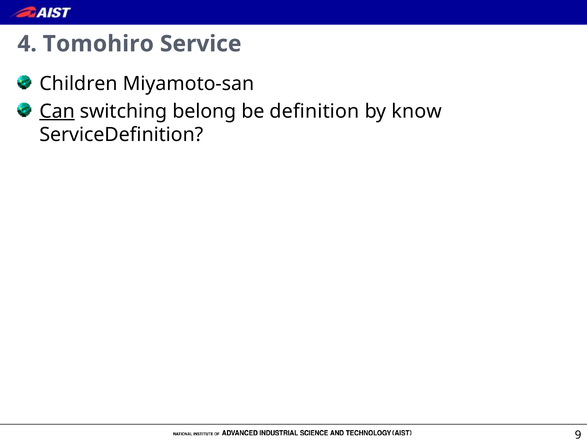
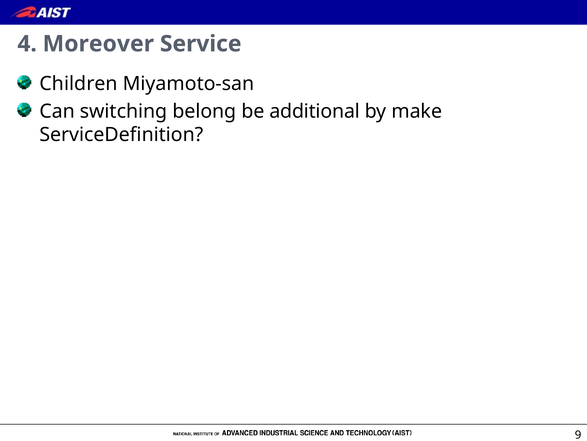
Tomohiro: Tomohiro -> Moreover (98, 44)
Can underline: present -> none (57, 111)
definition: definition -> additional (315, 111)
know: know -> make (417, 111)
